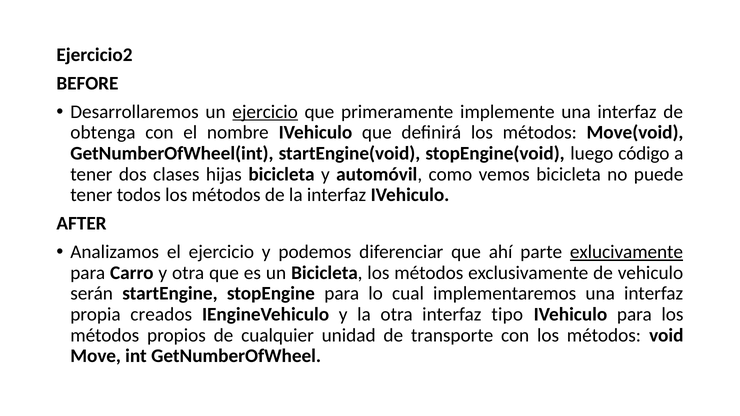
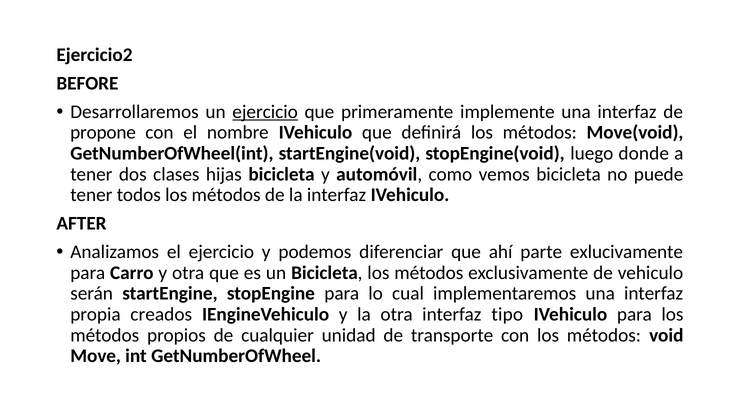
obtenga: obtenga -> propone (103, 133)
código: código -> donde (644, 154)
exlucivamente underline: present -> none (627, 252)
